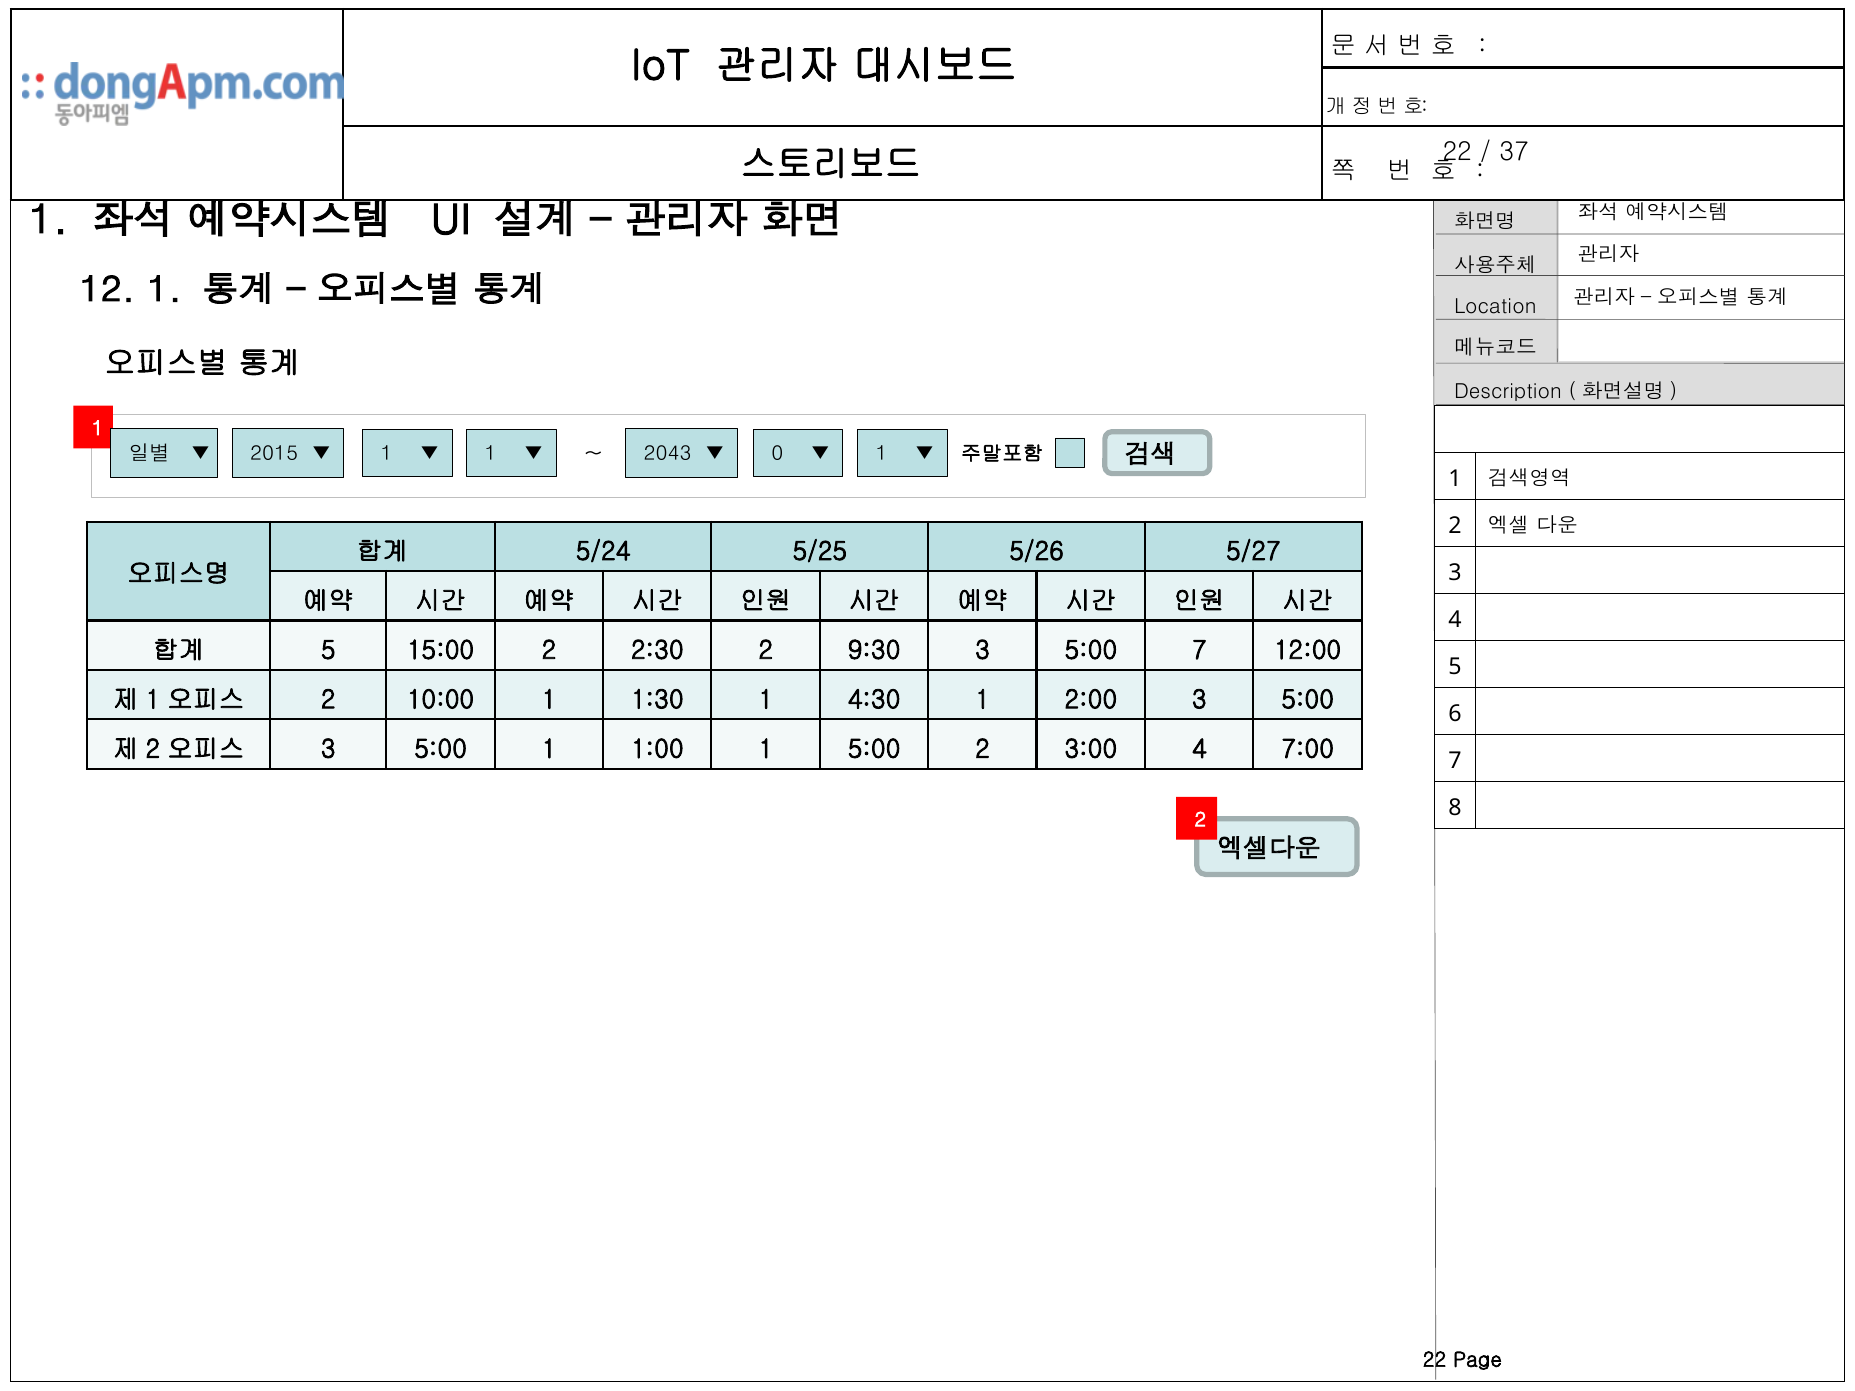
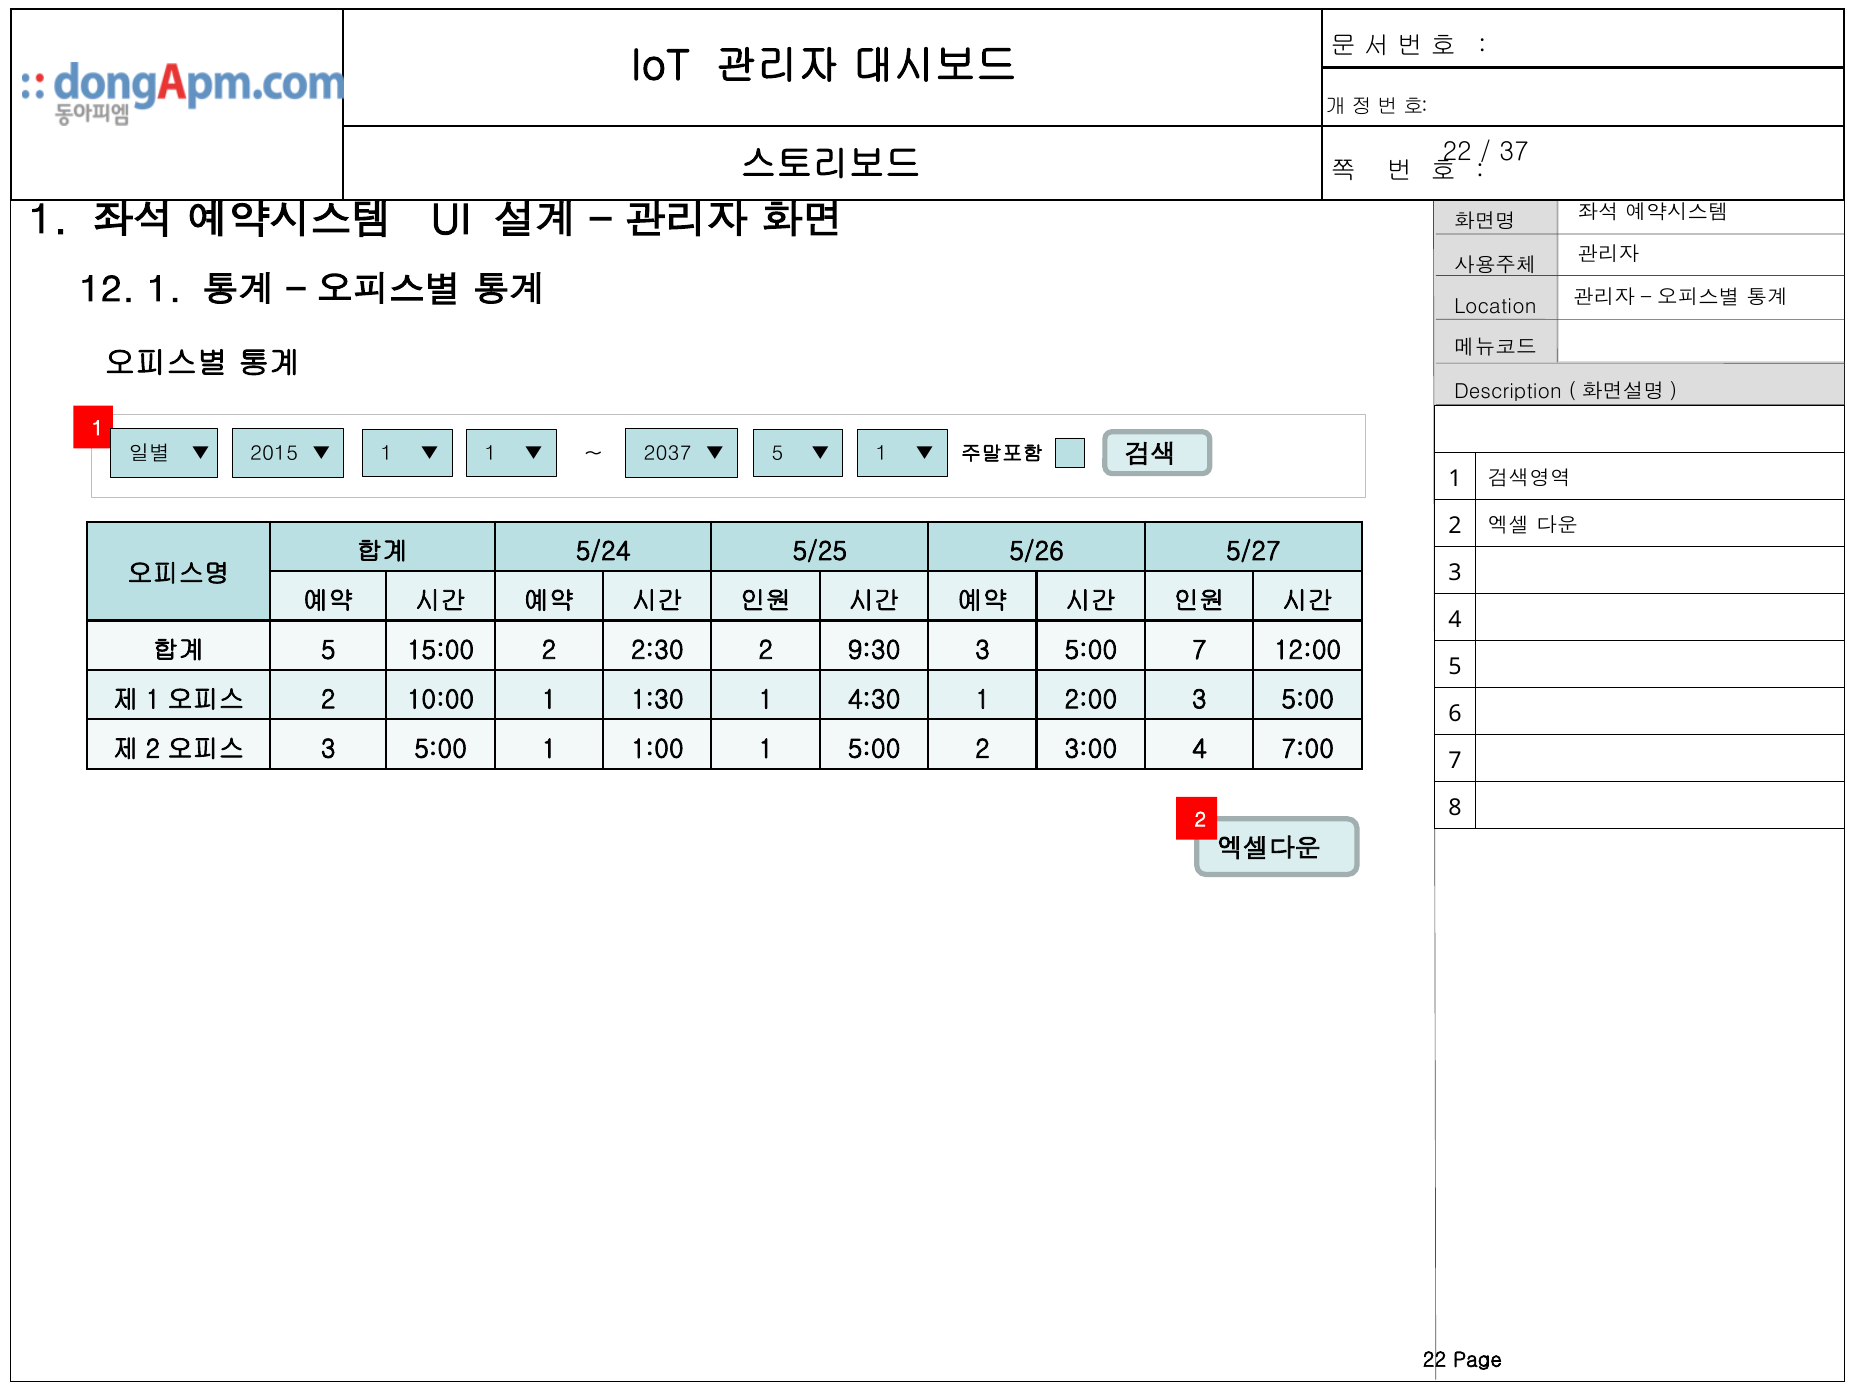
2043: 2043 -> 2037 (668, 454)
0: 0 -> 5 (777, 454)
